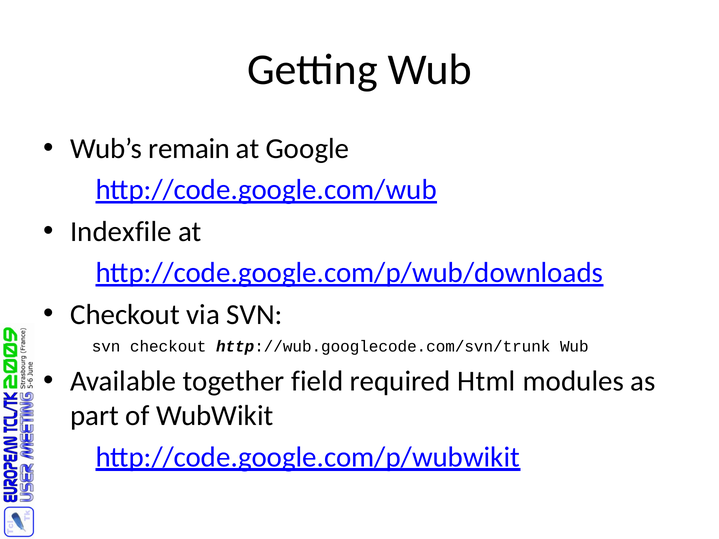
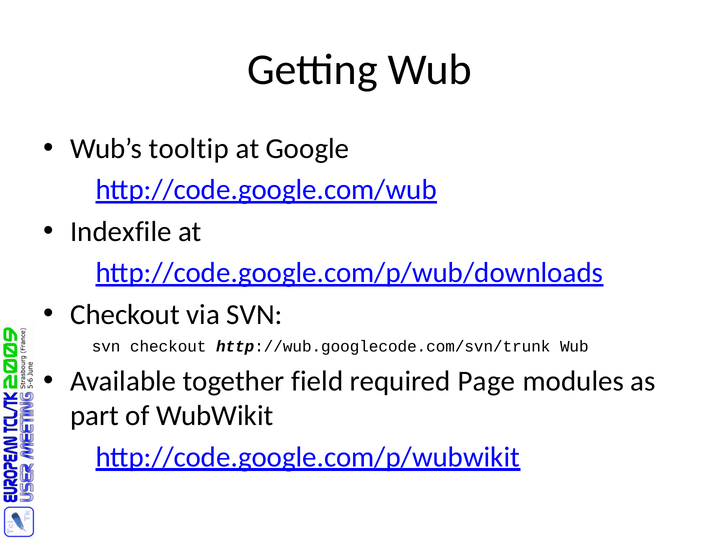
remain: remain -> tooltip (189, 149)
Html: Html -> Page (486, 381)
